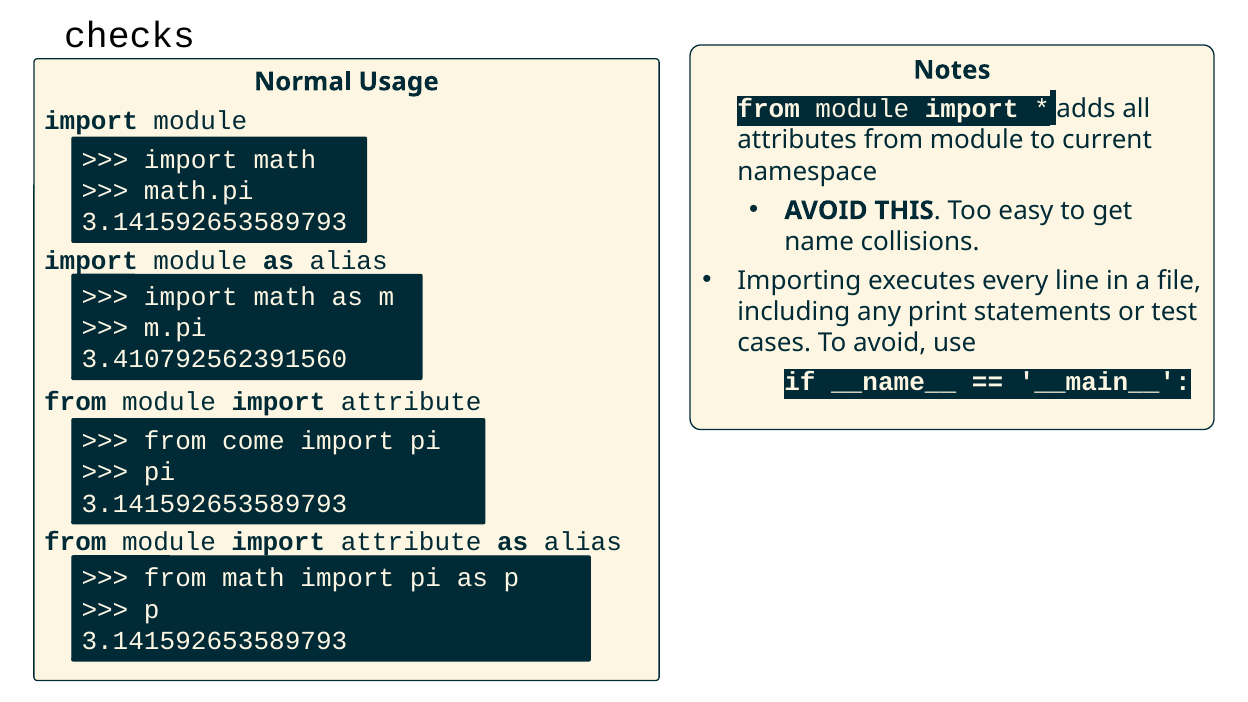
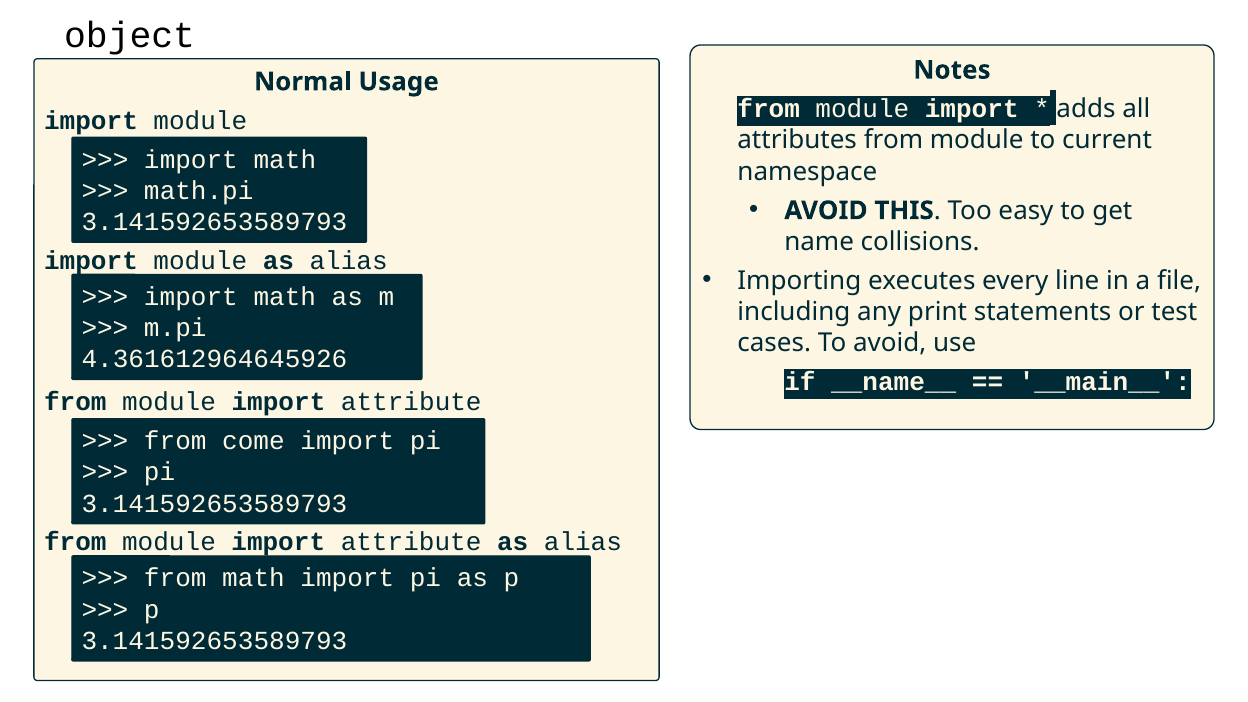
checks: checks -> object (130, 35)
3.410792562391560: 3.410792562391560 -> 4.361612964645926 (214, 359)
